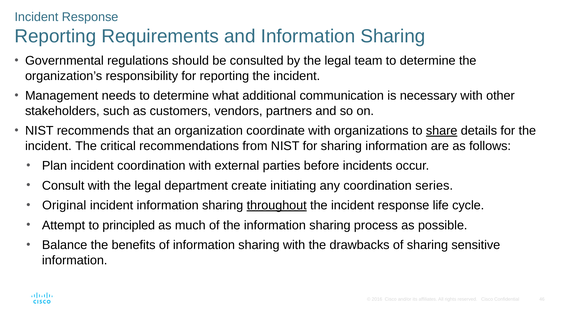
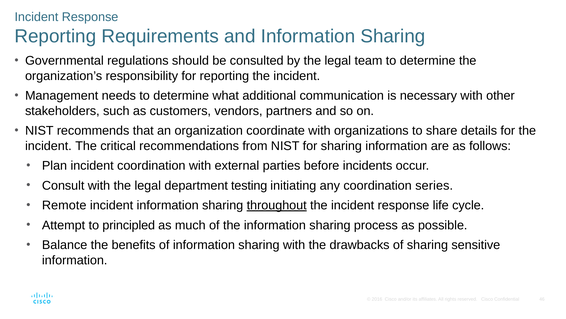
share underline: present -> none (442, 130)
create: create -> testing (249, 185)
Original: Original -> Remote (64, 205)
